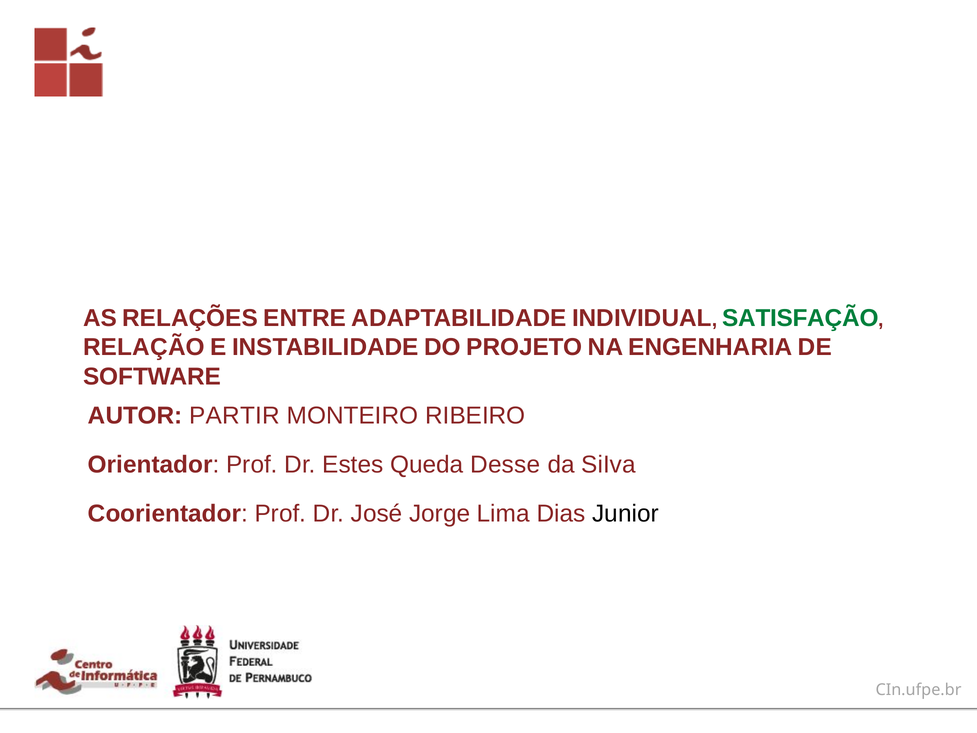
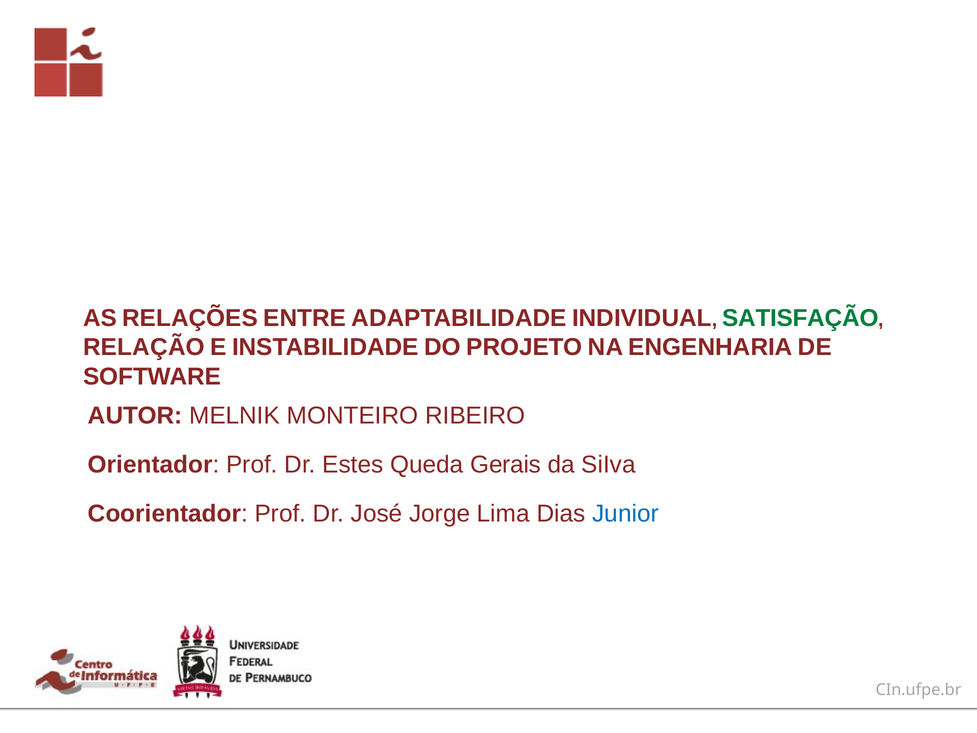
PARTIR: PARTIR -> MELNIK (235, 416)
Desse: Desse -> Gerais (506, 465)
Junior colour: black -> blue (626, 513)
